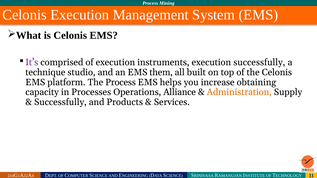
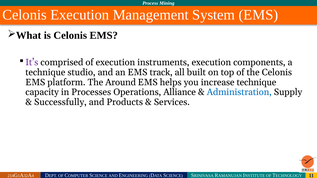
execution successfully: successfully -> components (259, 62)
them: them -> track (161, 72)
The Process: Process -> Around (121, 82)
increase obtaining: obtaining -> technique (256, 82)
Administration colour: orange -> blue (239, 92)
